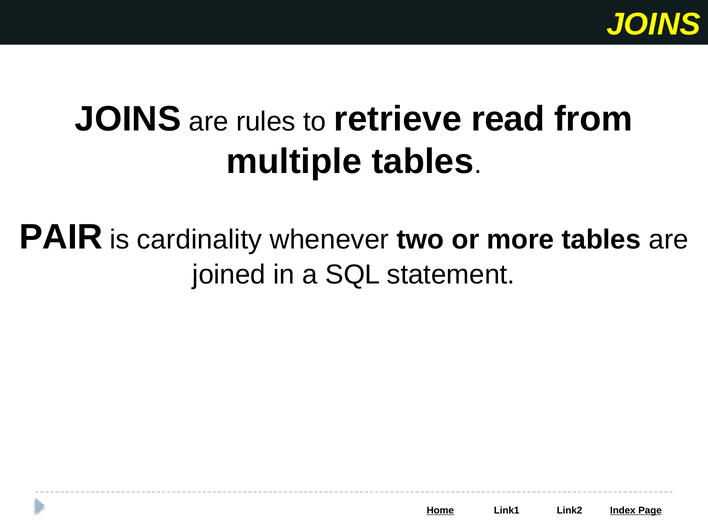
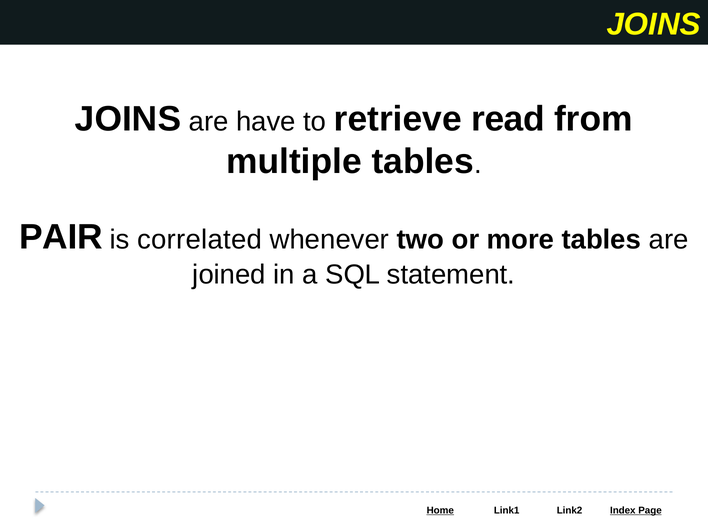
rules: rules -> have (266, 122)
cardinality: cardinality -> correlated (199, 240)
